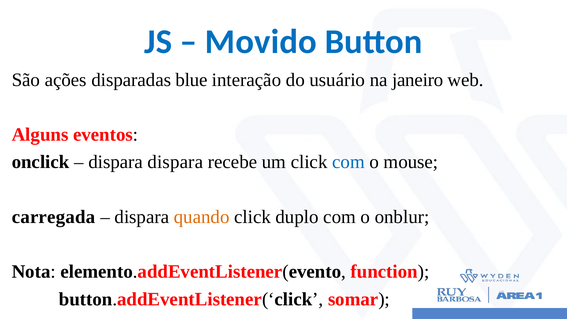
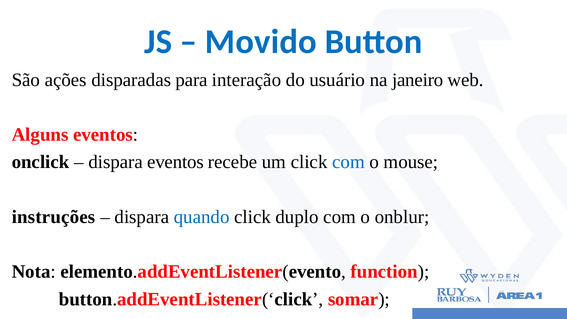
blue: blue -> para (192, 80)
dispara dispara: dispara -> eventos (175, 162)
carregada: carregada -> instruções (54, 217)
quando colour: orange -> blue (202, 217)
